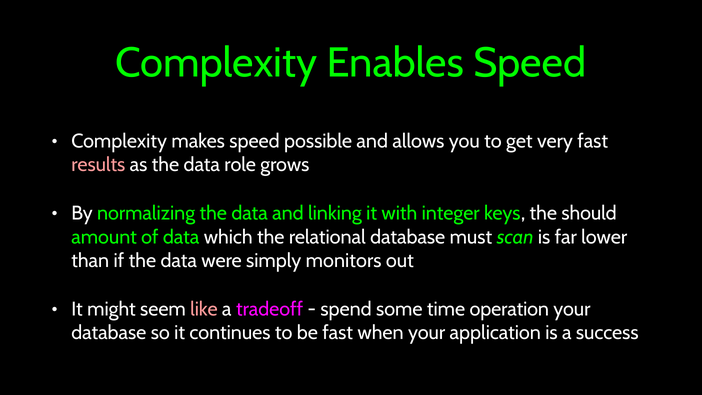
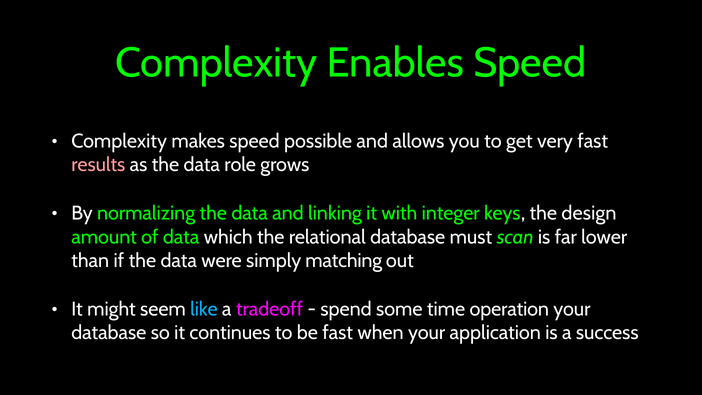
should: should -> design (589, 213)
monitors: monitors -> matching (344, 261)
like colour: pink -> light blue (204, 309)
